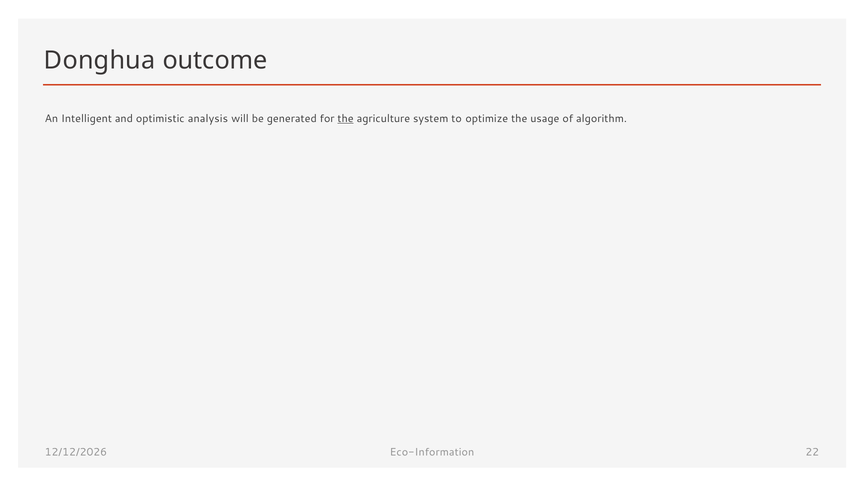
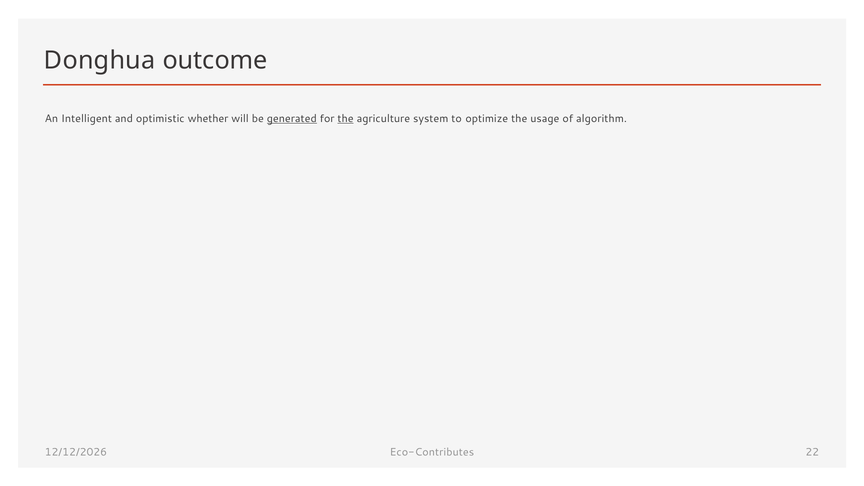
analysis: analysis -> whether (208, 119)
generated underline: none -> present (292, 119)
Eco-Information: Eco-Information -> Eco-Contributes (432, 452)
